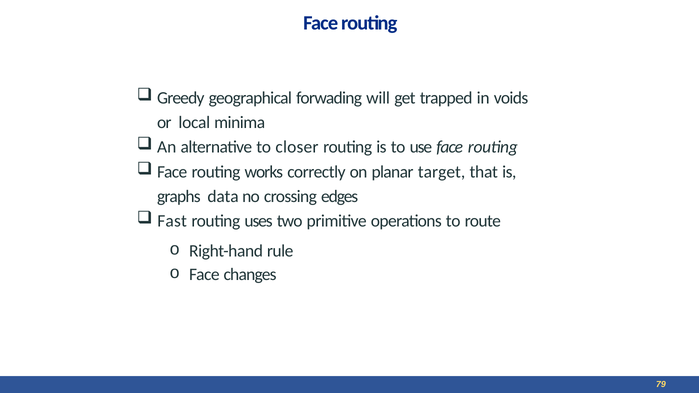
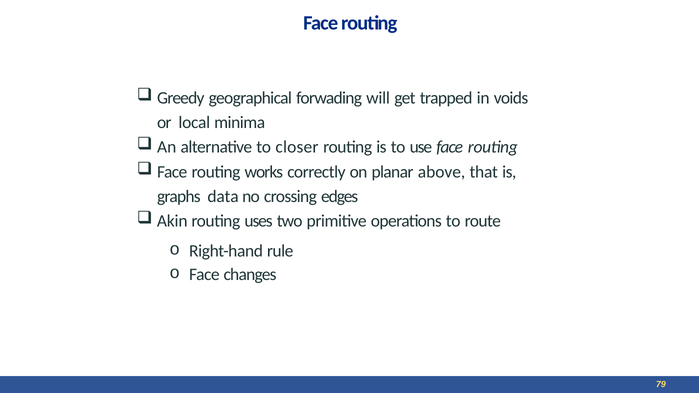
target: target -> above (442, 172)
Fast: Fast -> Akin (172, 221)
